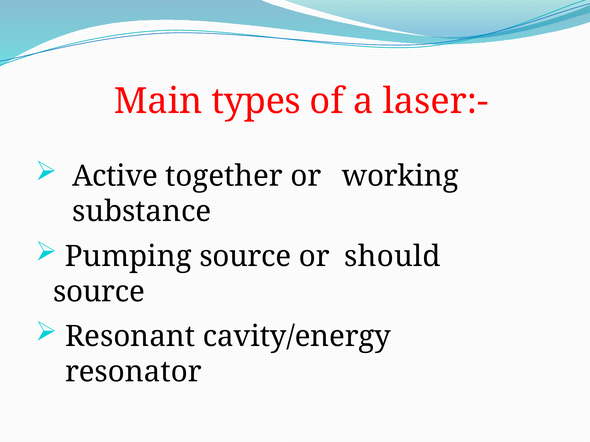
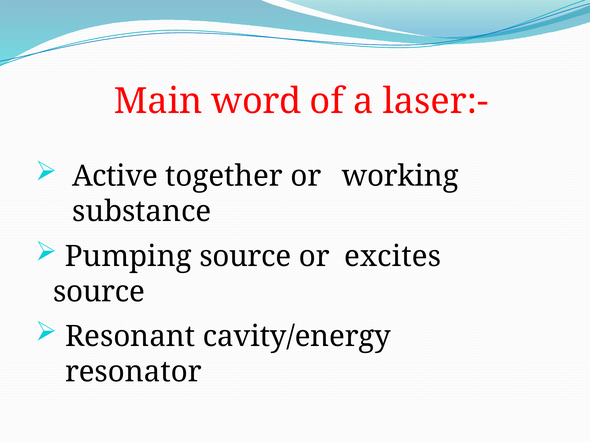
types: types -> word (256, 101)
should: should -> excites (393, 257)
